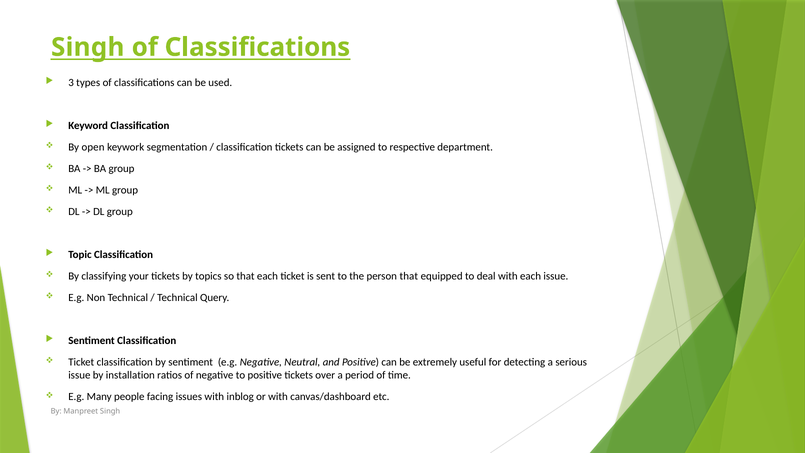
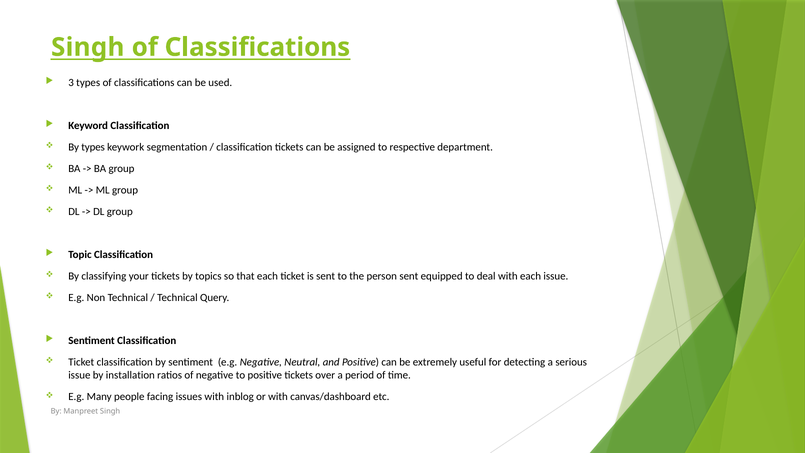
By open: open -> types (93, 147)
person that: that -> sent (409, 276)
